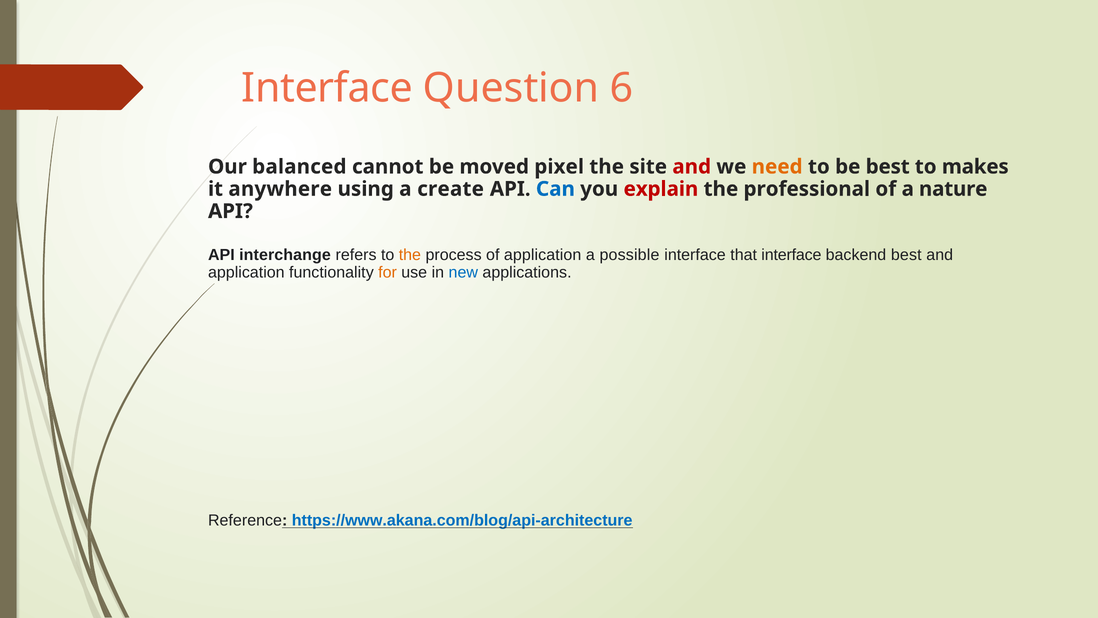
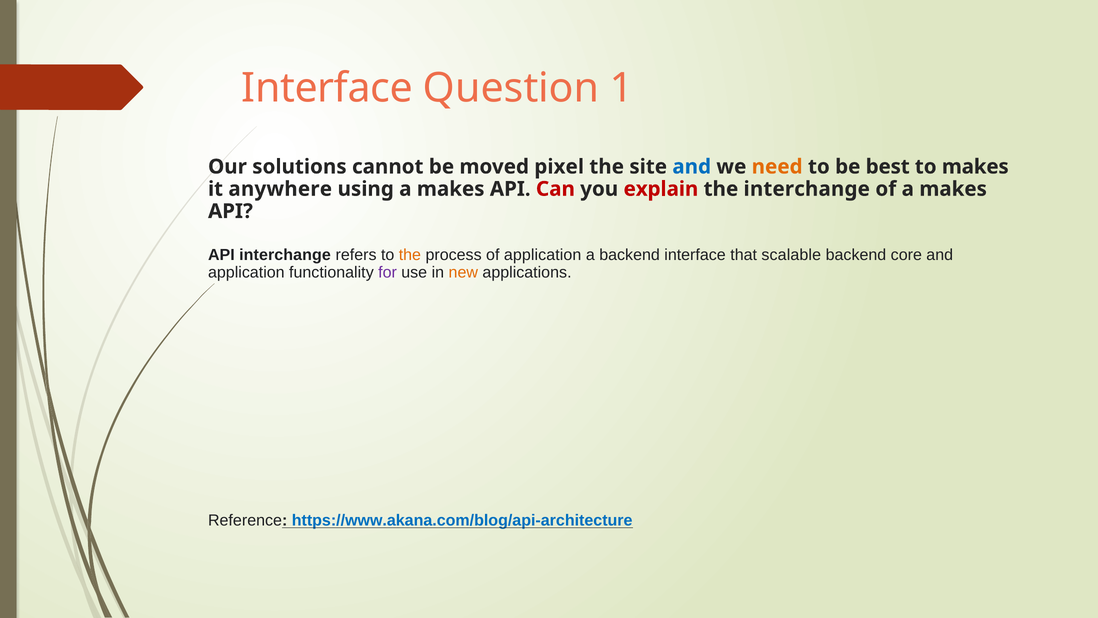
6: 6 -> 1 (622, 88)
balanced: balanced -> solutions (299, 167)
and colour: red -> blue (692, 167)
using a create: create -> makes (451, 189)
Can colour: blue -> red (555, 189)
the professional: professional -> interchange (807, 189)
of a nature: nature -> makes (953, 189)
a possible: possible -> backend (630, 255)
that interface: interface -> scalable (791, 255)
backend best: best -> core (906, 255)
for colour: orange -> purple (388, 272)
new colour: blue -> orange (463, 272)
